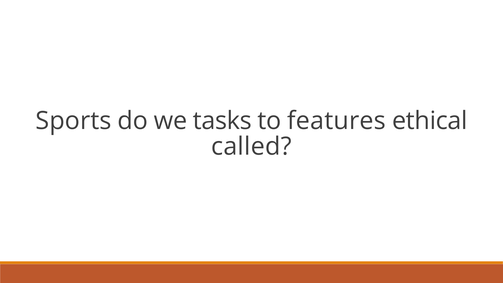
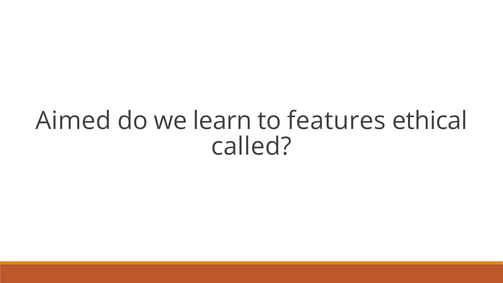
Sports: Sports -> Aimed (73, 121)
tasks: tasks -> learn (222, 121)
